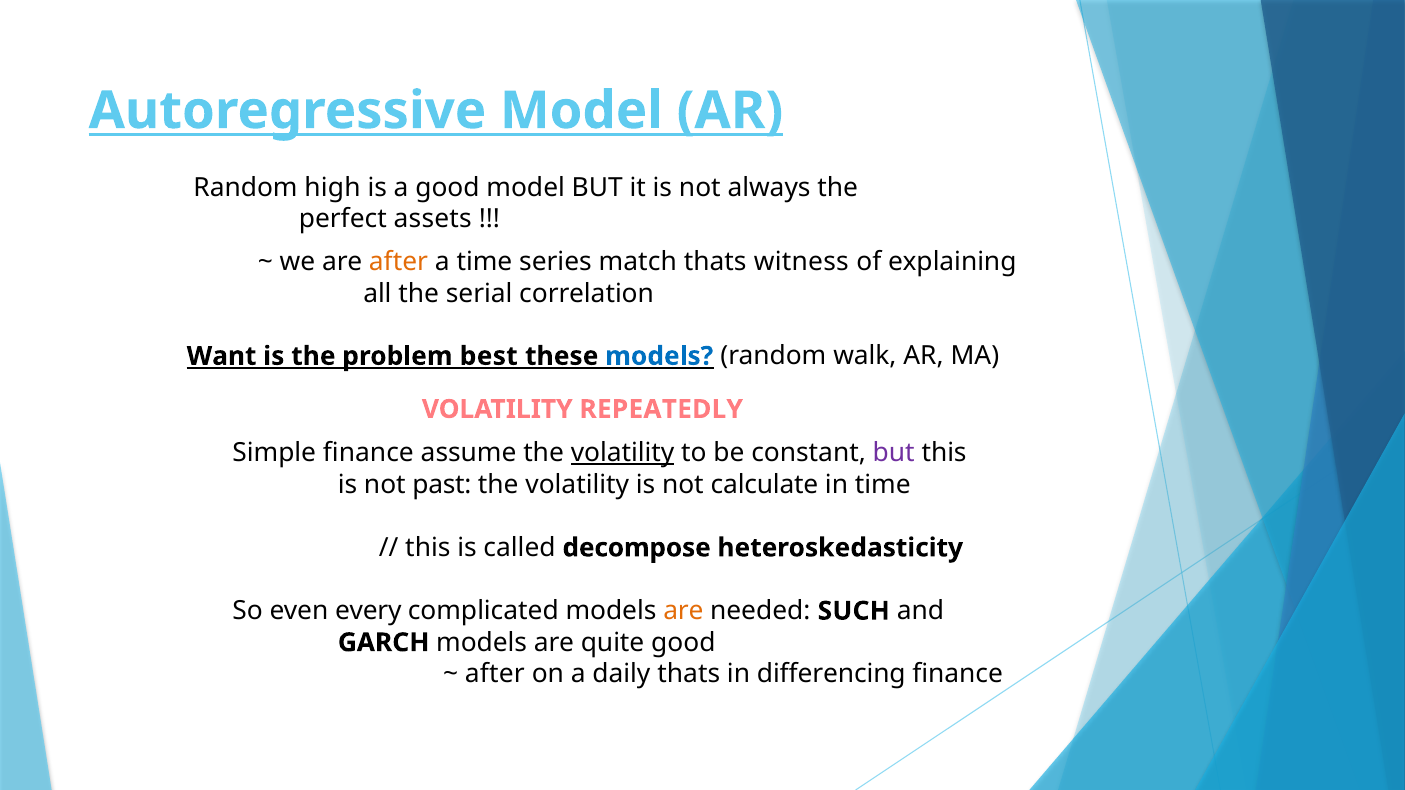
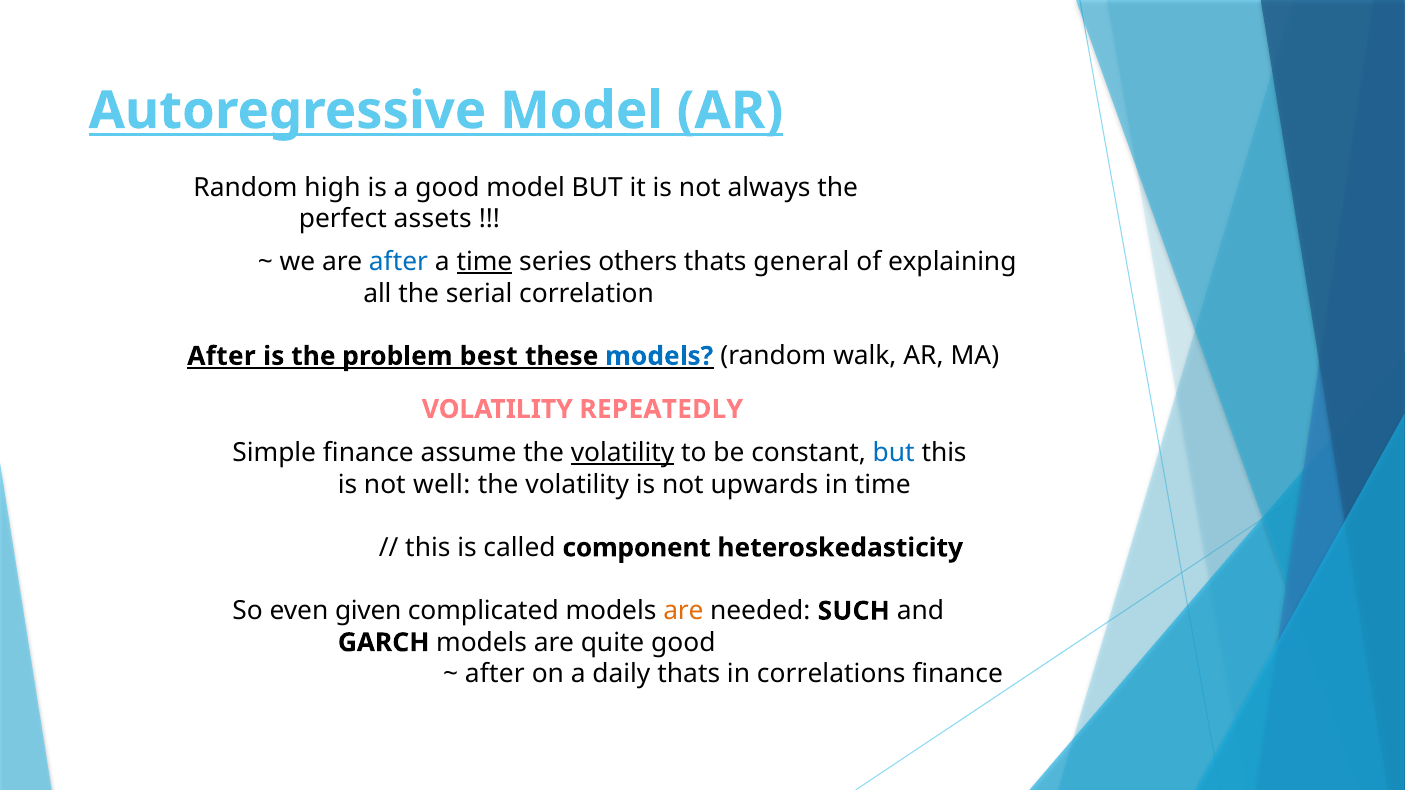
after colour: orange -> blue (398, 262)
time underline: none -> present (484, 262)
match: match -> others (638, 262)
witness: witness -> general (801, 262)
Want: Want -> After (221, 356)
but colour: purple -> blue (894, 453)
past: past -> well (442, 485)
calculate: calculate -> upwards (764, 485)
decompose: decompose -> component (637, 548)
every: every -> given (368, 611)
differencing: differencing -> correlations (831, 674)
